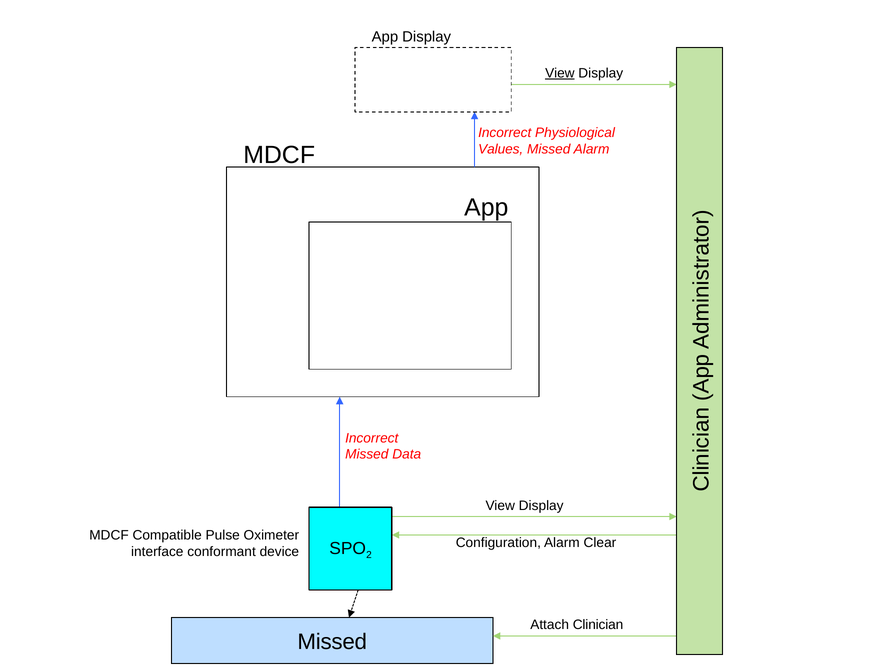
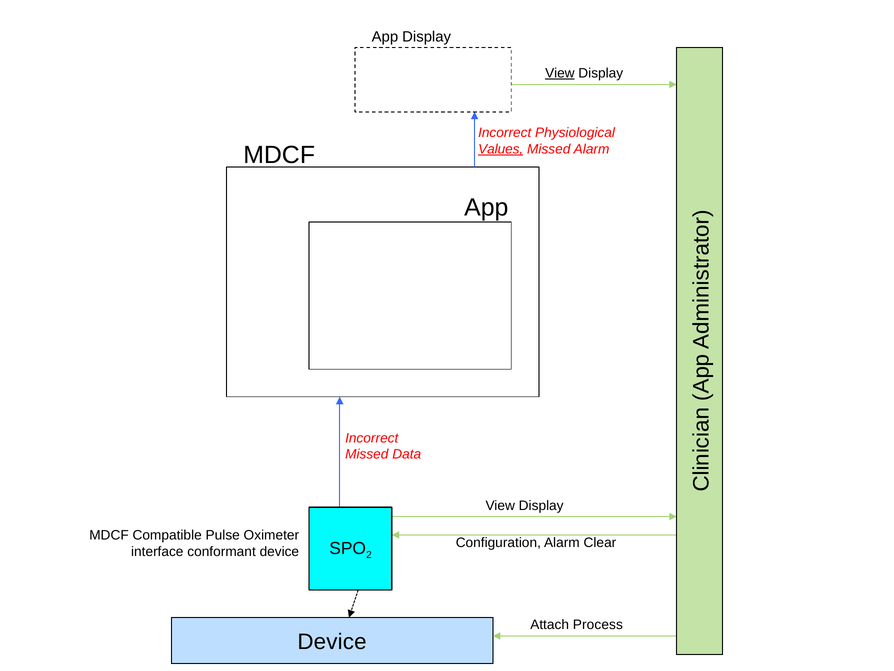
Values underline: none -> present (501, 149)
Clinician: Clinician -> Process (598, 624)
Missed: Missed -> Device (332, 642)
